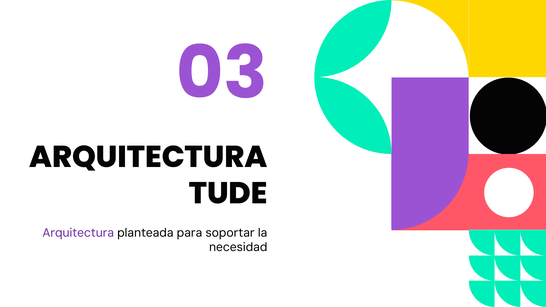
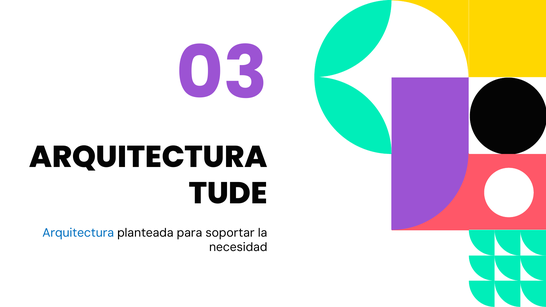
Arquitectura colour: purple -> blue (78, 233)
